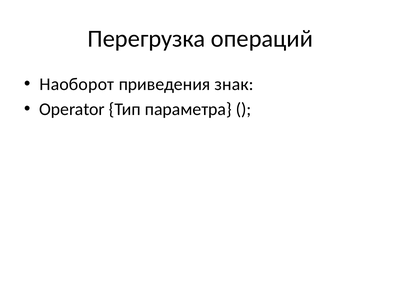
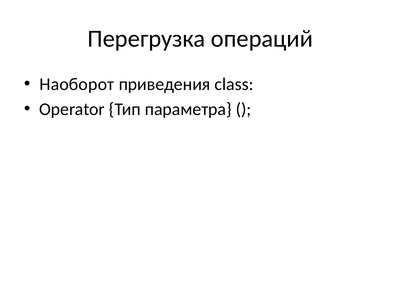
знак: знак -> class (234, 84)
